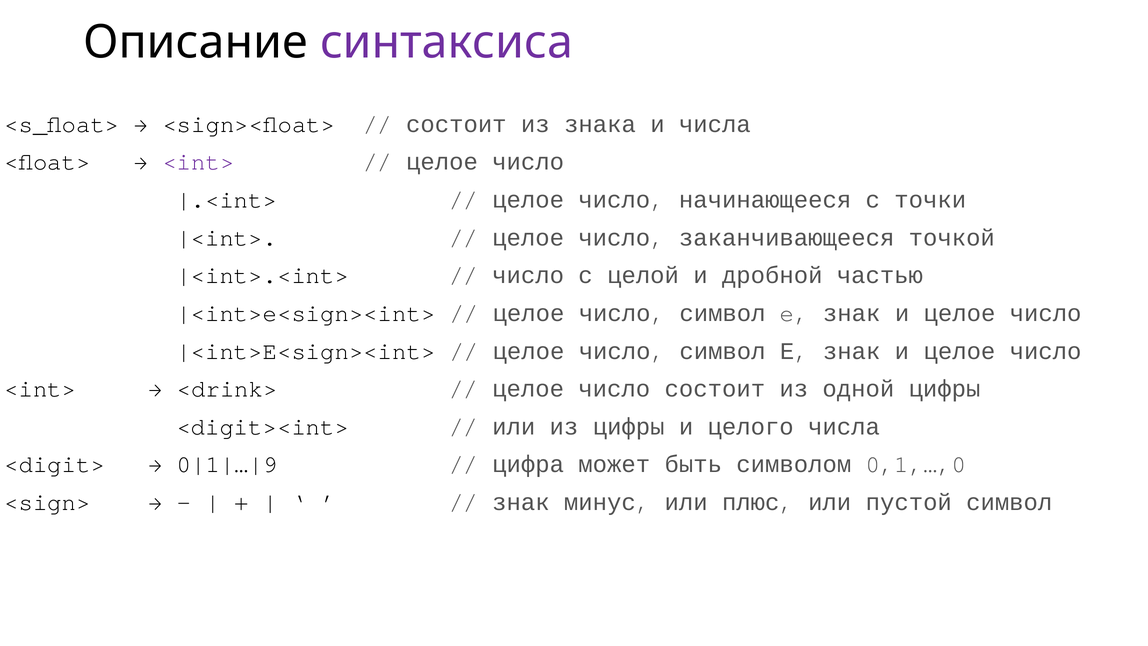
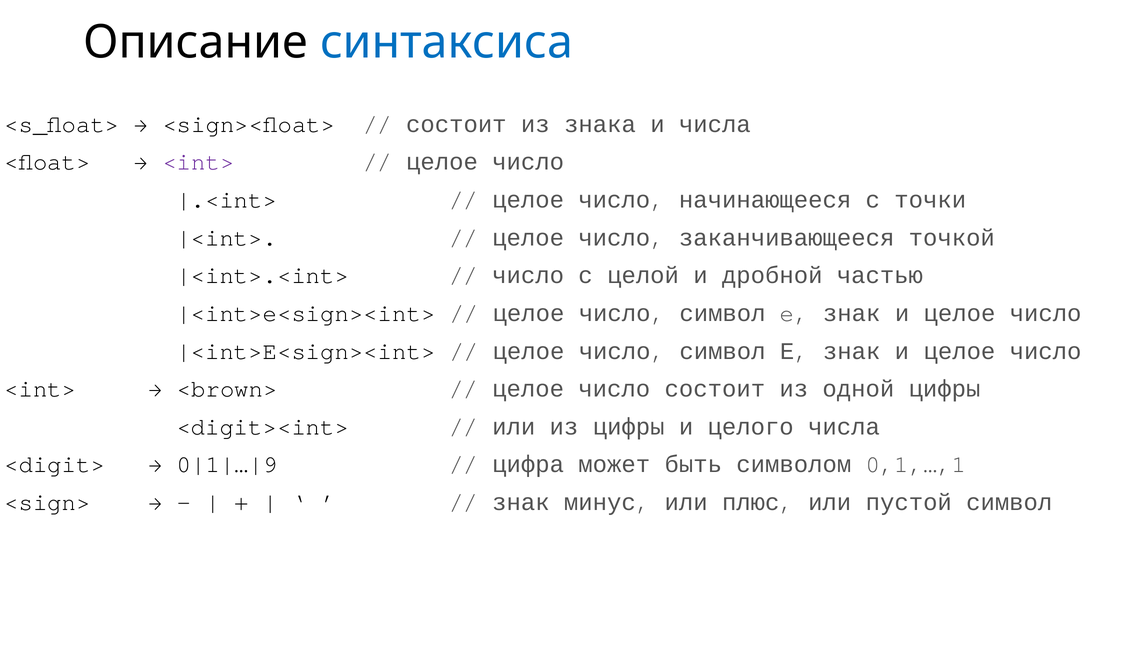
синтаксиса colour: purple -> blue (447, 43)
<drink>: <drink> -> <brown> (227, 389)
0,1,…,0: 0,1,…,0 -> 0,1,…,1 (916, 464)
